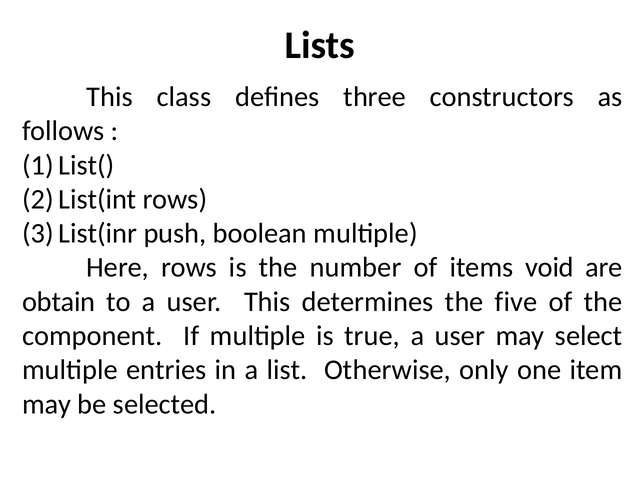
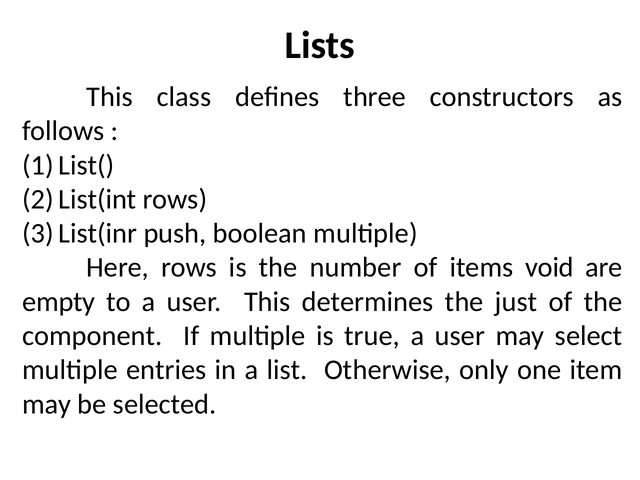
obtain: obtain -> empty (59, 302)
five: five -> just (516, 302)
